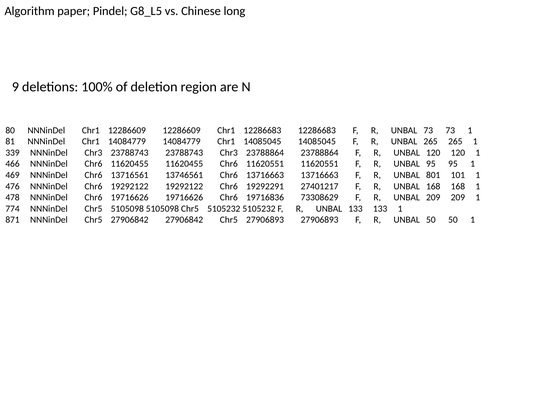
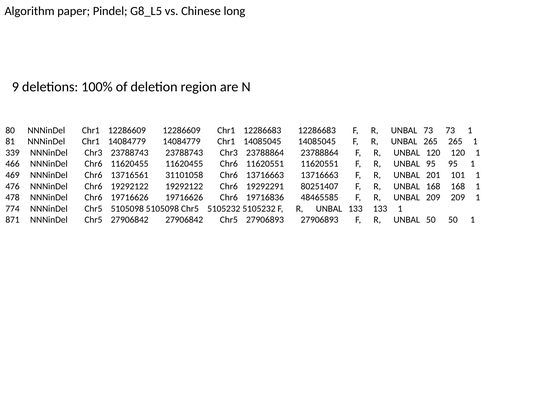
13746561: 13746561 -> 31101058 (184, 175)
801: 801 -> 201 (433, 175)
27401217: 27401217 -> 80251407 (320, 186)
73308629: 73308629 -> 48465585 (320, 198)
